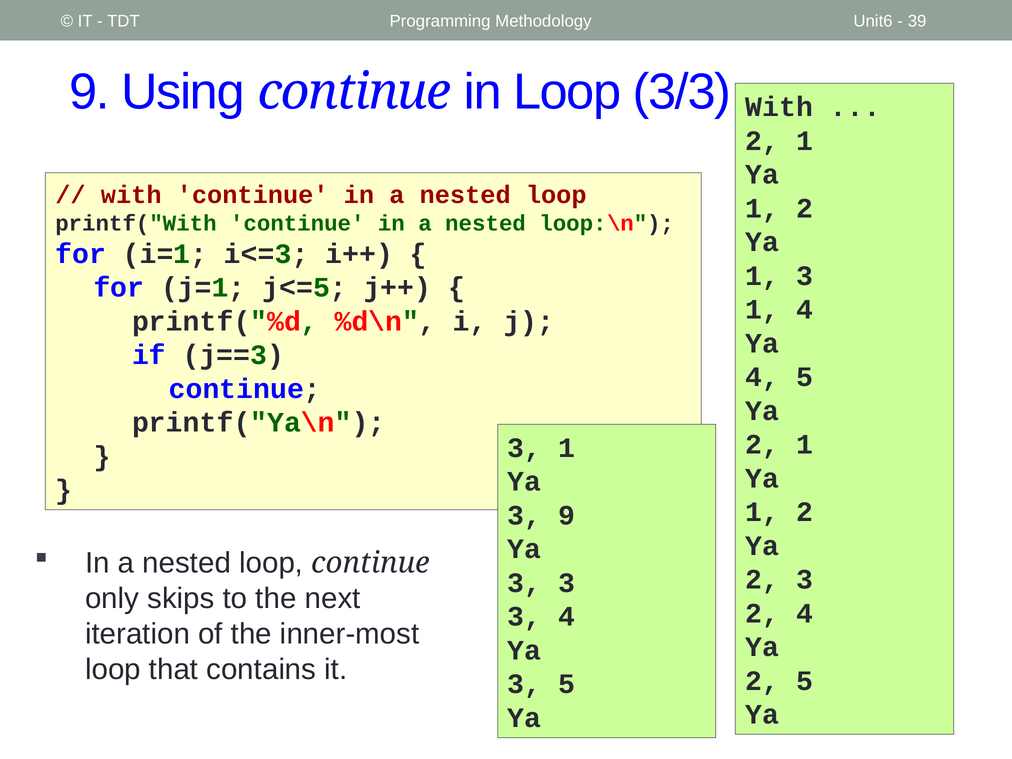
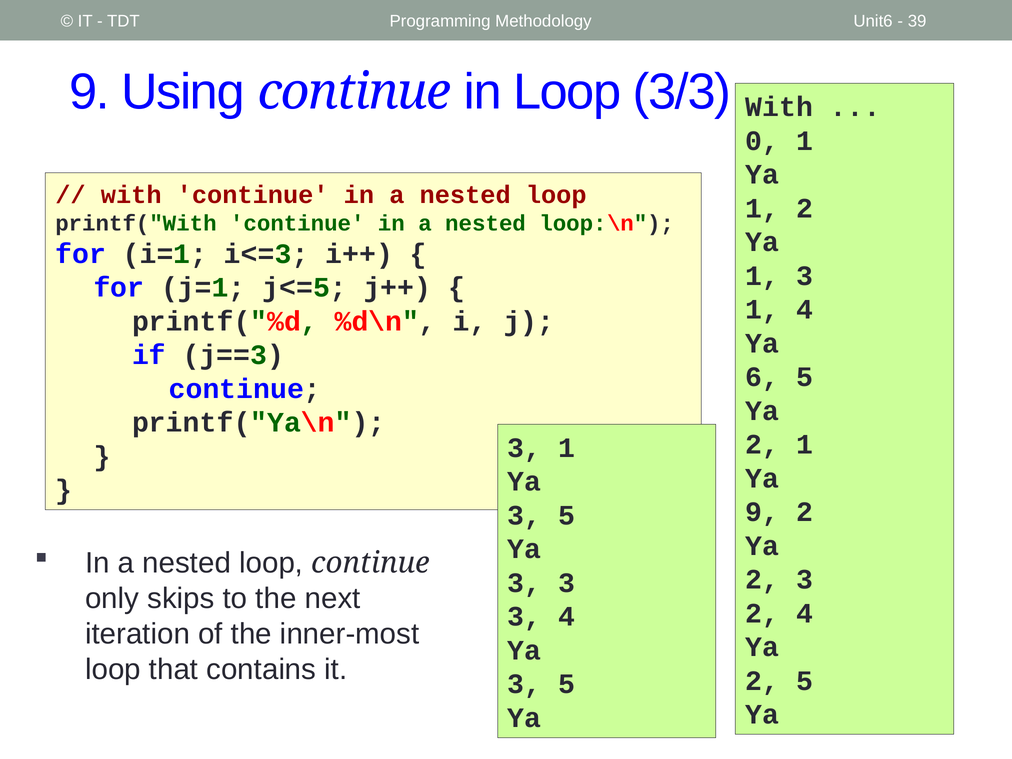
2: 2 -> 0 (762, 141)
4: 4 -> 6 (762, 377)
1: 1 -> 9 (762, 512)
9: 9 -> 5 (567, 515)
